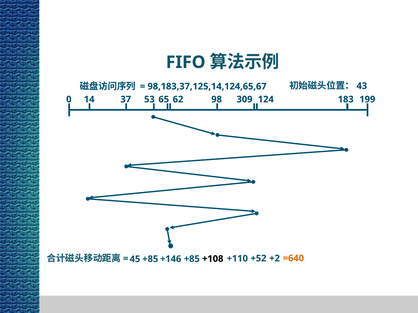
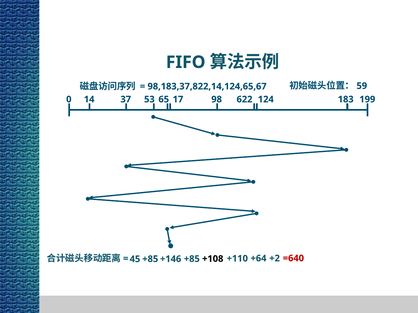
98,183,37,125,14,124,65,67: 98,183,37,125,14,124,65,67 -> 98,183,37,822,14,124,65,67 (207, 87)
43: 43 -> 59 (362, 86)
62: 62 -> 17 (178, 99)
309: 309 -> 622 (245, 99)
+52: +52 -> +64 (259, 259)
=640 colour: orange -> red (293, 259)
